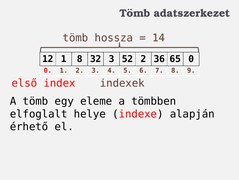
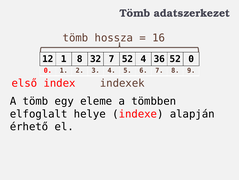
14: 14 -> 16 (159, 38)
32 3: 3 -> 7 (112, 59)
52 2: 2 -> 4 (143, 59)
36 65: 65 -> 52 (175, 59)
